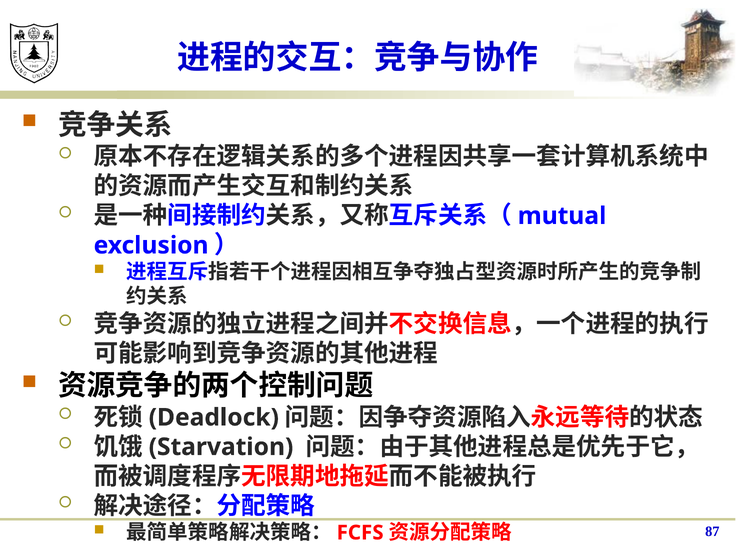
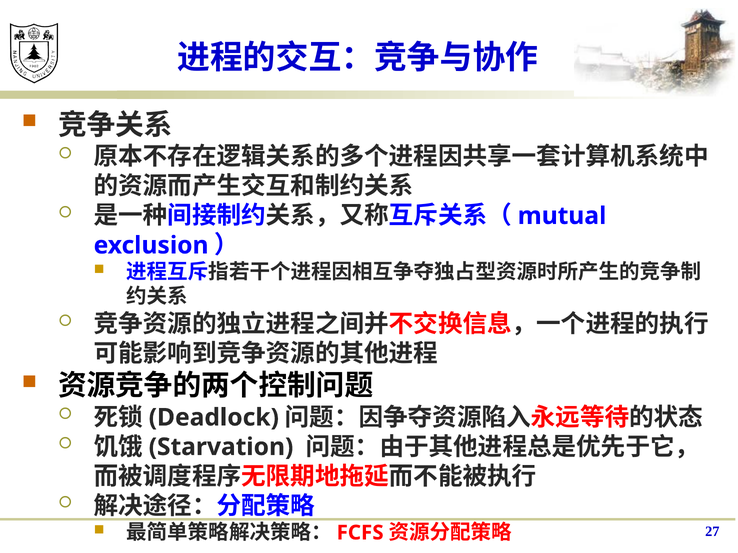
87: 87 -> 27 (712, 532)
